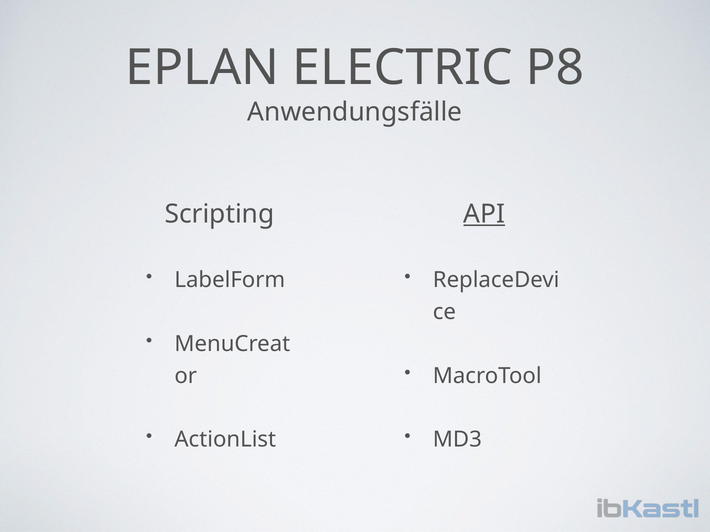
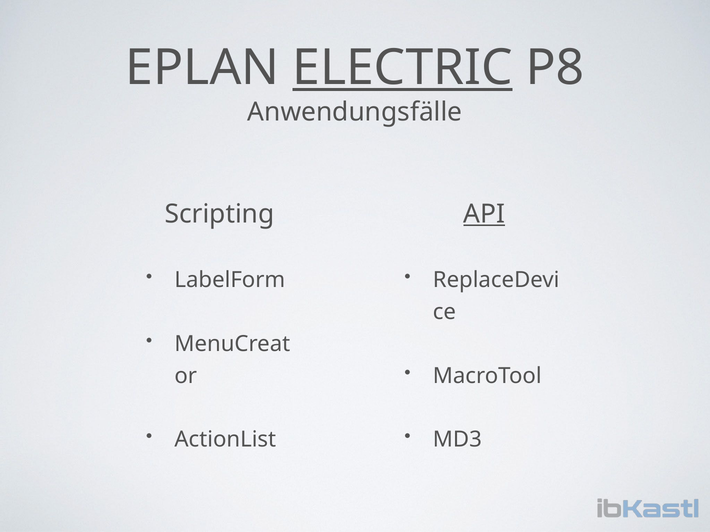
ELECTRIC underline: none -> present (403, 68)
